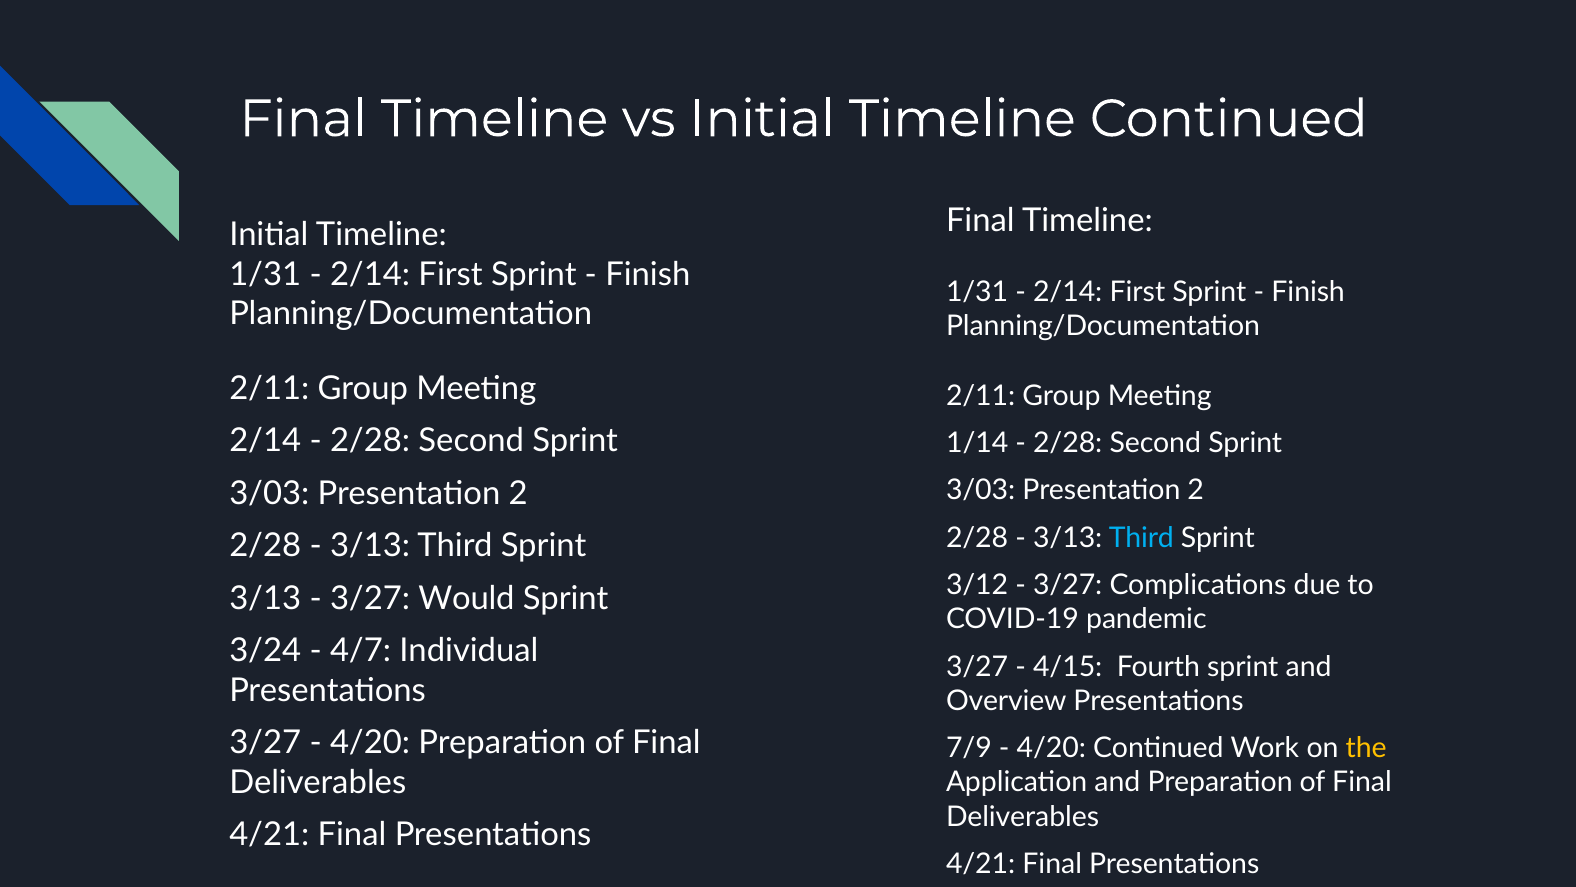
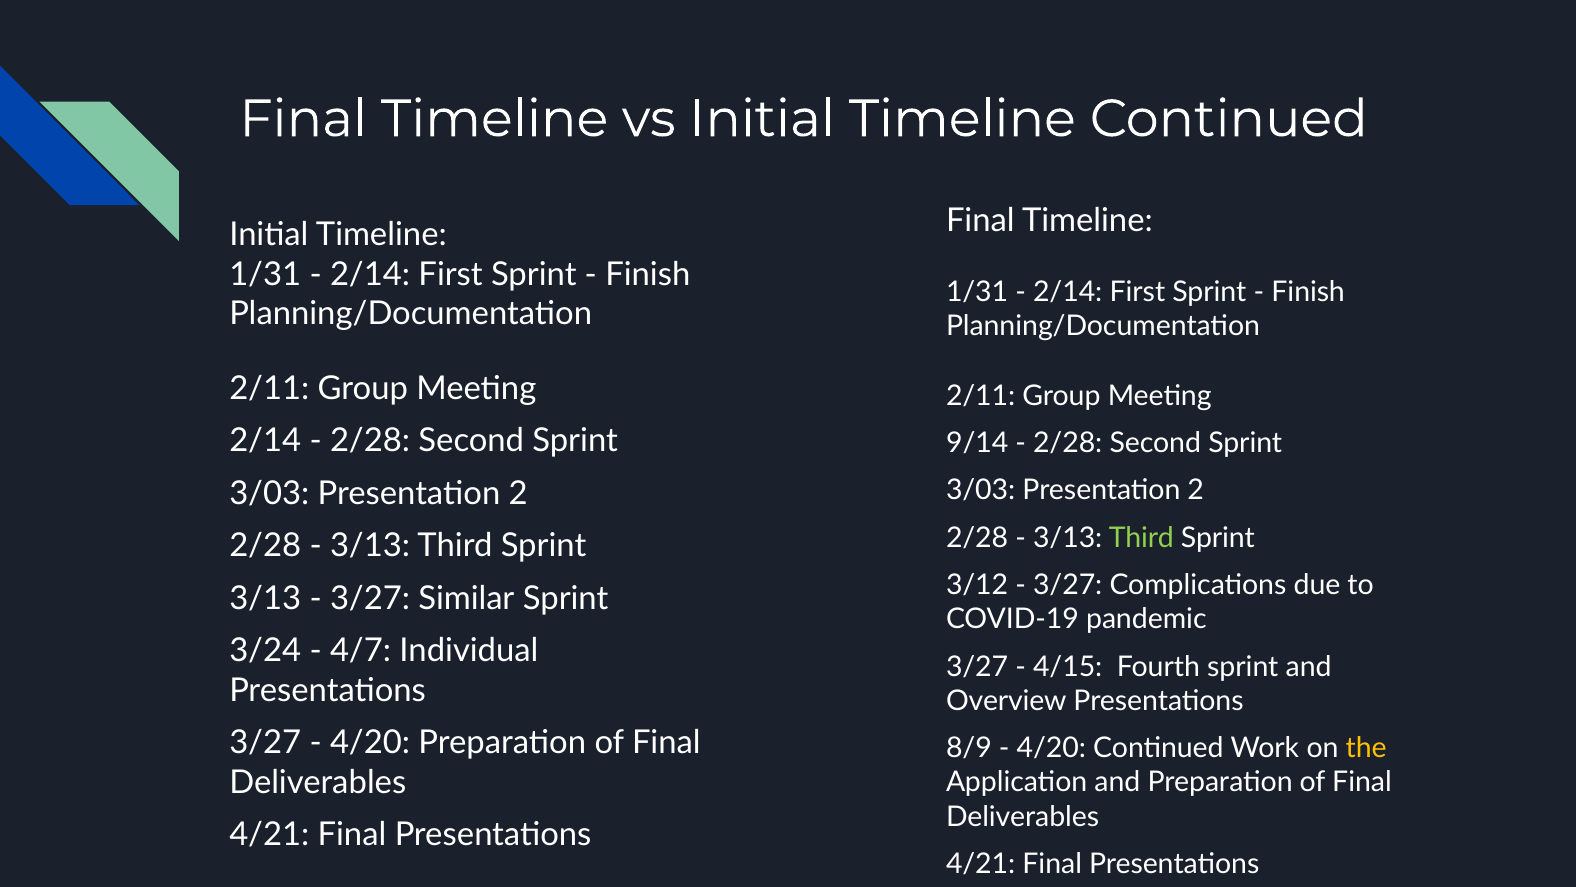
1/14: 1/14 -> 9/14 (977, 443)
Third colour: light blue -> light green (1141, 537)
Would: Would -> Similar (466, 598)
7/9: 7/9 -> 8/9 (969, 748)
